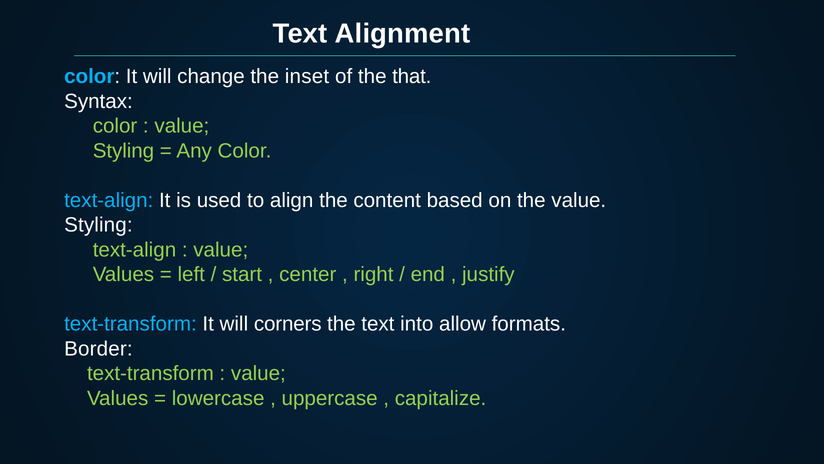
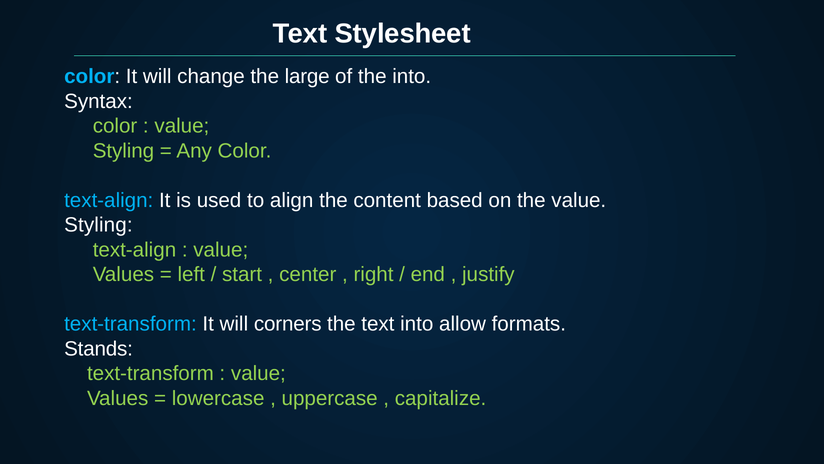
Alignment: Alignment -> Stylesheet (403, 34)
inset: inset -> large (307, 76)
the that: that -> into (412, 76)
Border: Border -> Stands (99, 348)
